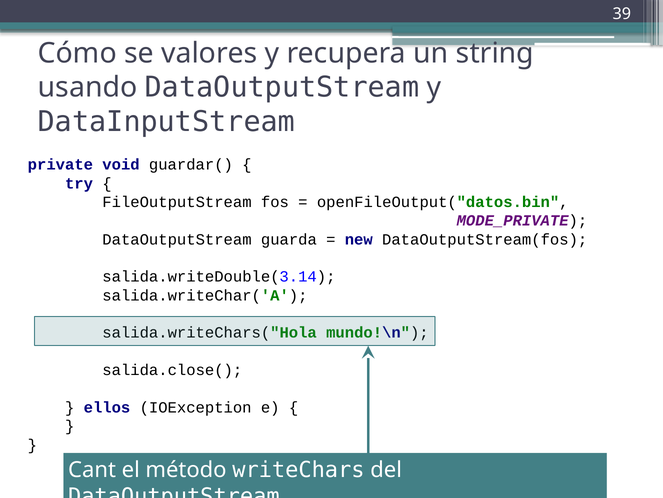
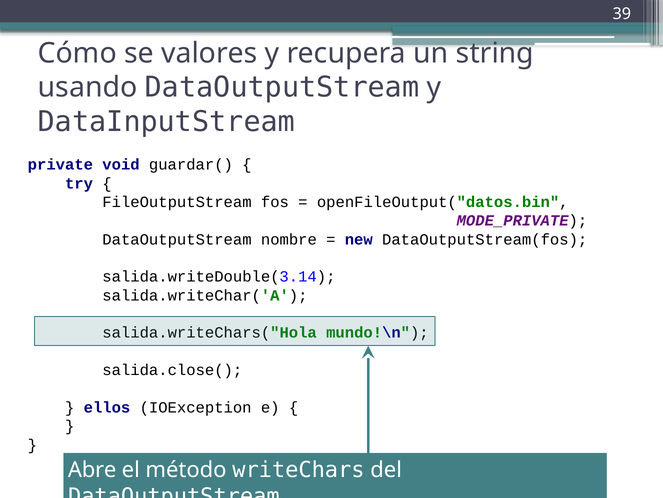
guarda: guarda -> nombre (289, 239)
Cant: Cant -> Abre (92, 469)
